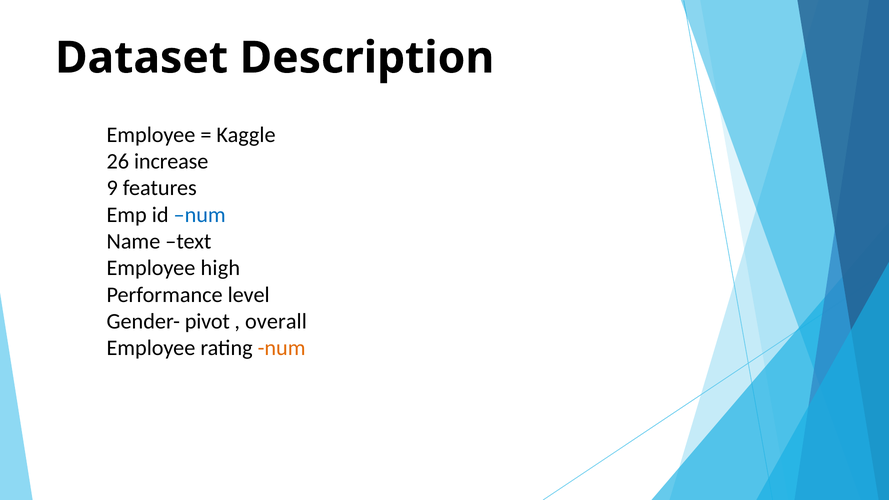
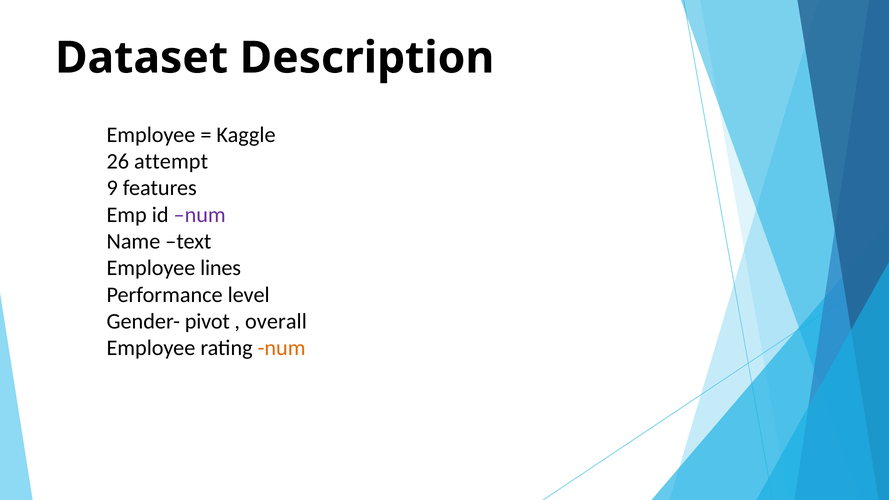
increase: increase -> attempt (171, 162)
num colour: blue -> purple (200, 215)
high: high -> lines (221, 268)
